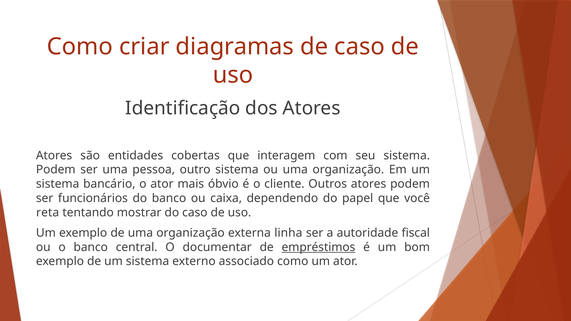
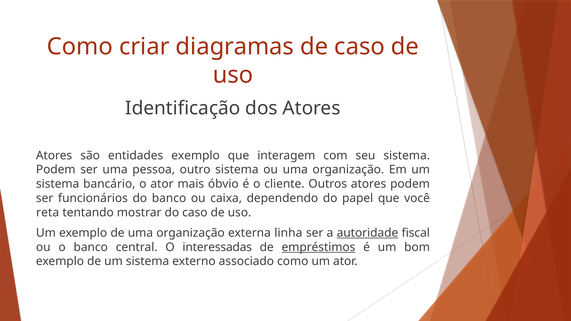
entidades cobertas: cobertas -> exemplo (196, 156)
autoridade underline: none -> present (367, 233)
documentar: documentar -> interessadas (217, 247)
